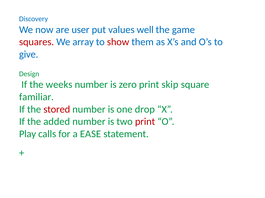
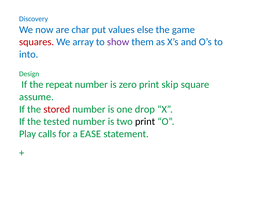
user: user -> char (81, 30)
well: well -> else (145, 30)
show colour: red -> purple (118, 42)
give: give -> into (29, 54)
weeks: weeks -> repeat (59, 85)
familiar: familiar -> assume (36, 97)
added: added -> tested (57, 122)
print colour: red -> black (145, 122)
